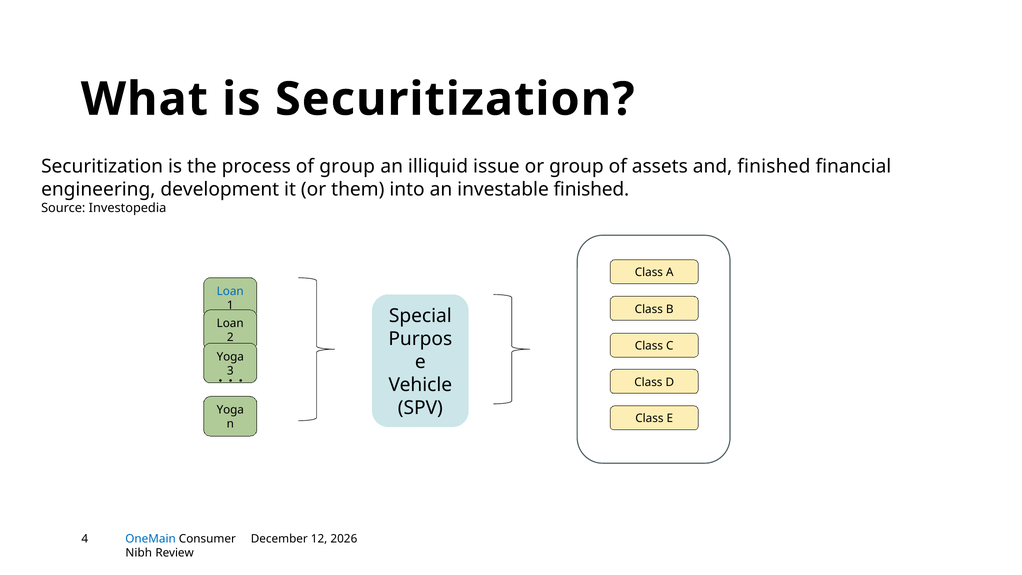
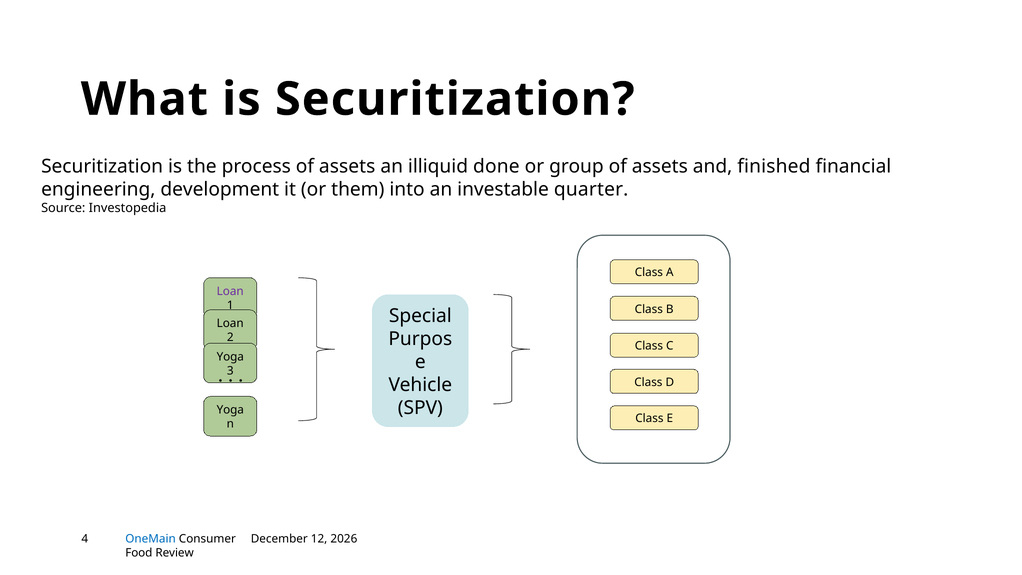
process of group: group -> assets (347, 167)
issue: issue -> done (496, 167)
investable finished: finished -> quarter (591, 190)
Loan colour: blue -> purple (230, 291)
Nibh: Nibh -> Food (139, 553)
